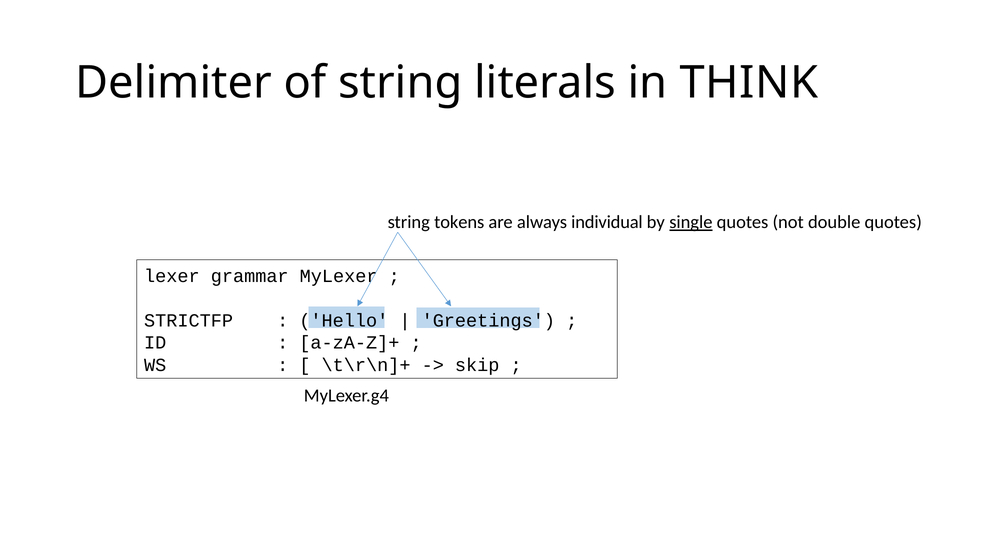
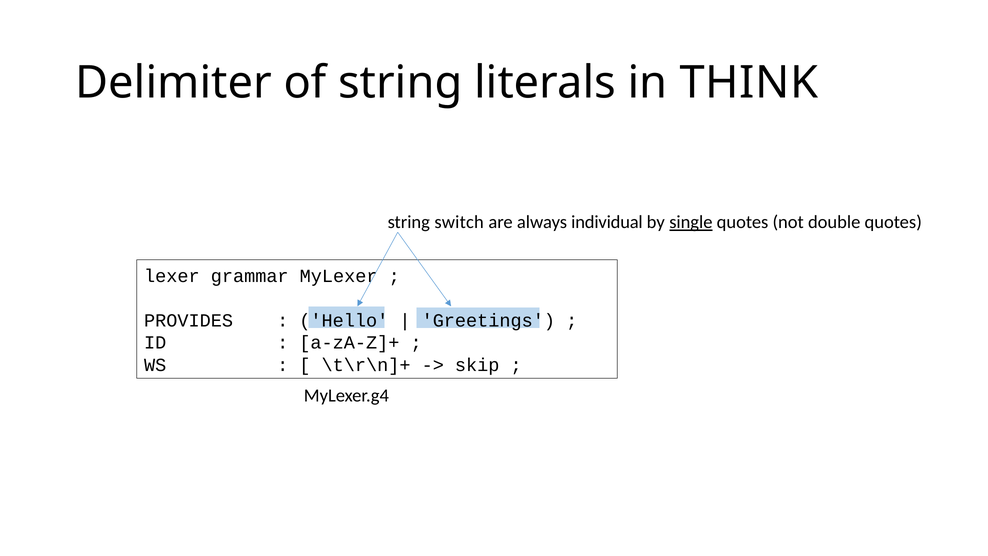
tokens: tokens -> switch (459, 222)
STRICTFP: STRICTFP -> PROVIDES (189, 320)
